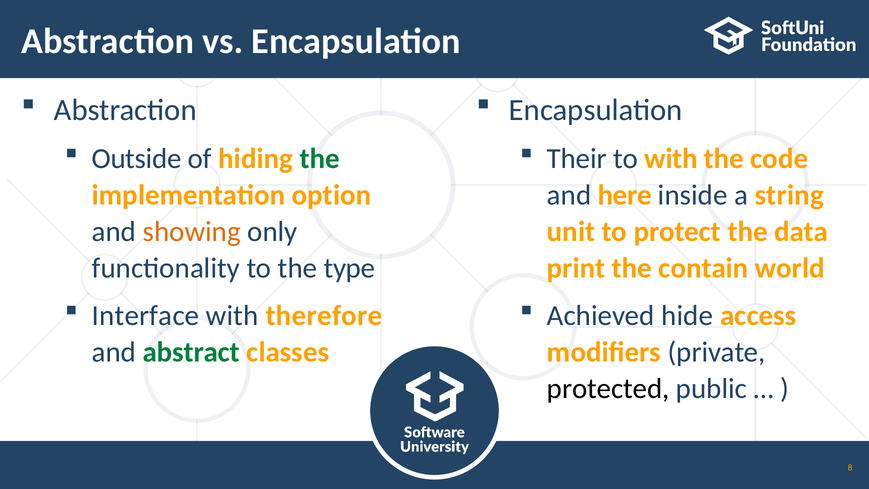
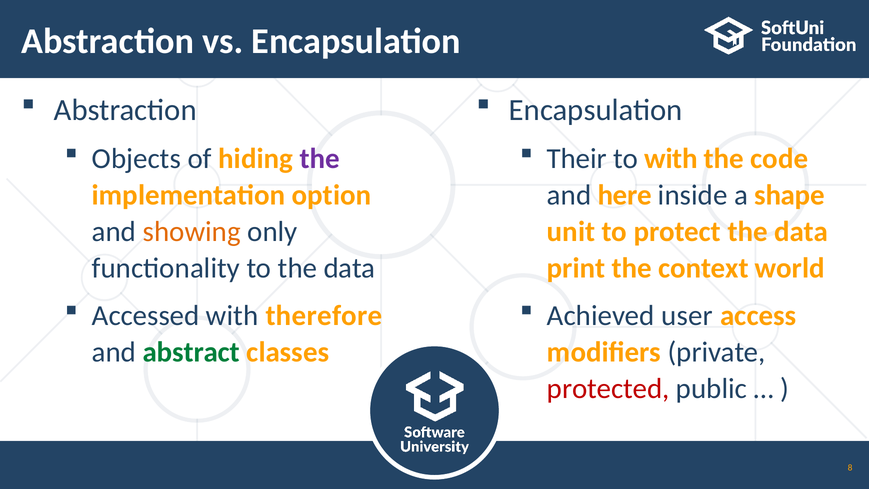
Outside: Outside -> Objects (136, 159)
the colour: green -> purple (320, 159)
string: string -> shape (789, 195)
to the type: type -> data (349, 268)
contain: contain -> context (704, 268)
Interface: Interface -> Accessed (146, 316)
hide: hide -> user (687, 316)
protected colour: black -> red (608, 389)
